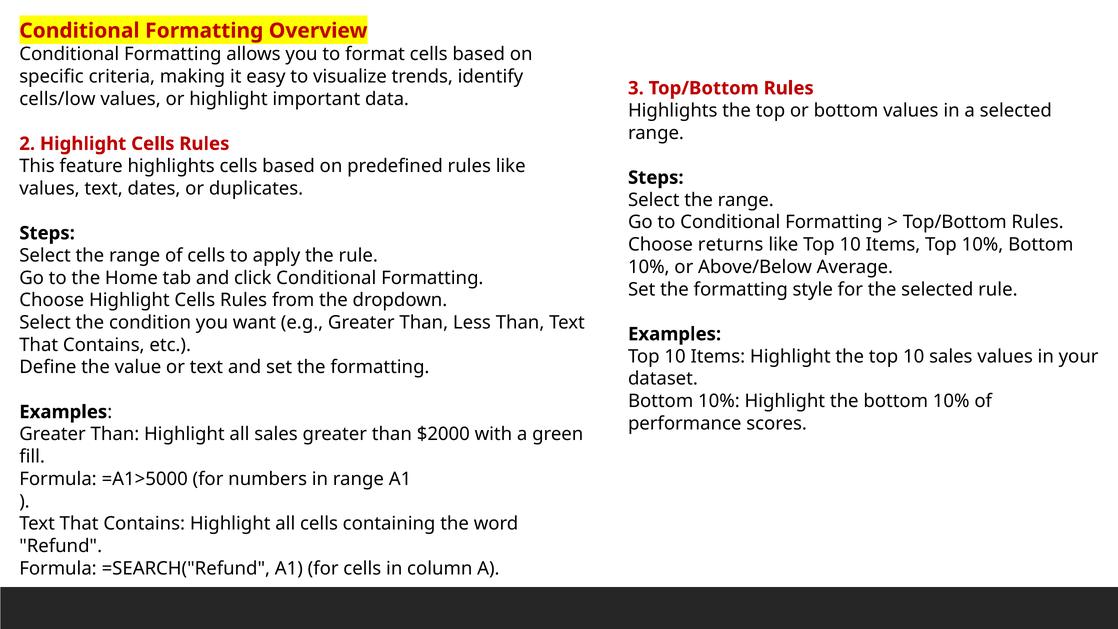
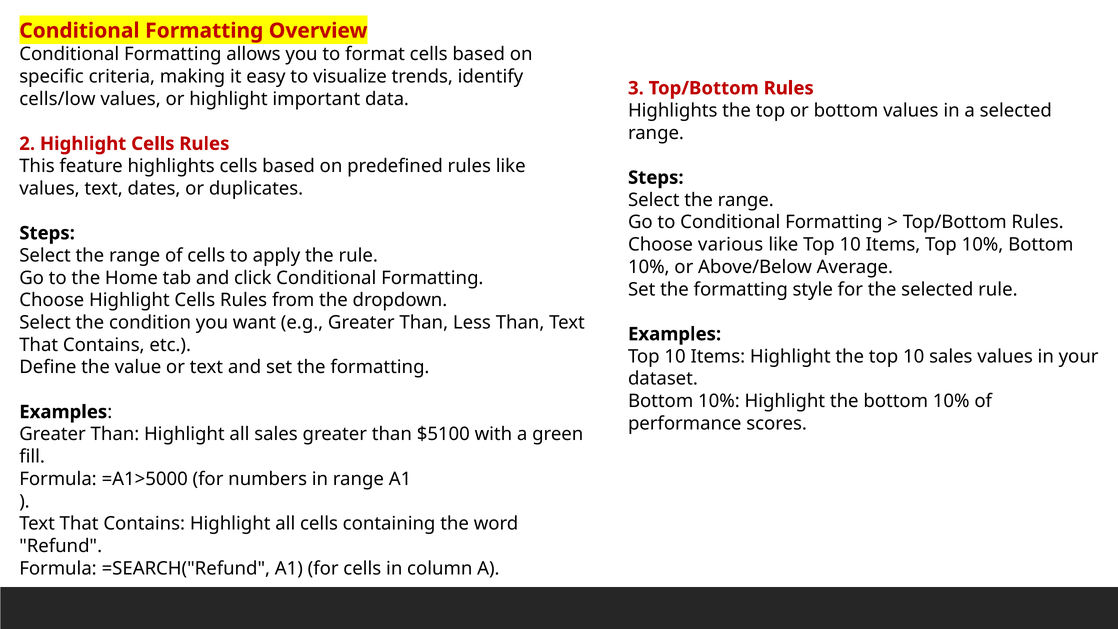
returns: returns -> various (731, 245)
$2000: $2000 -> $5100 (443, 434)
